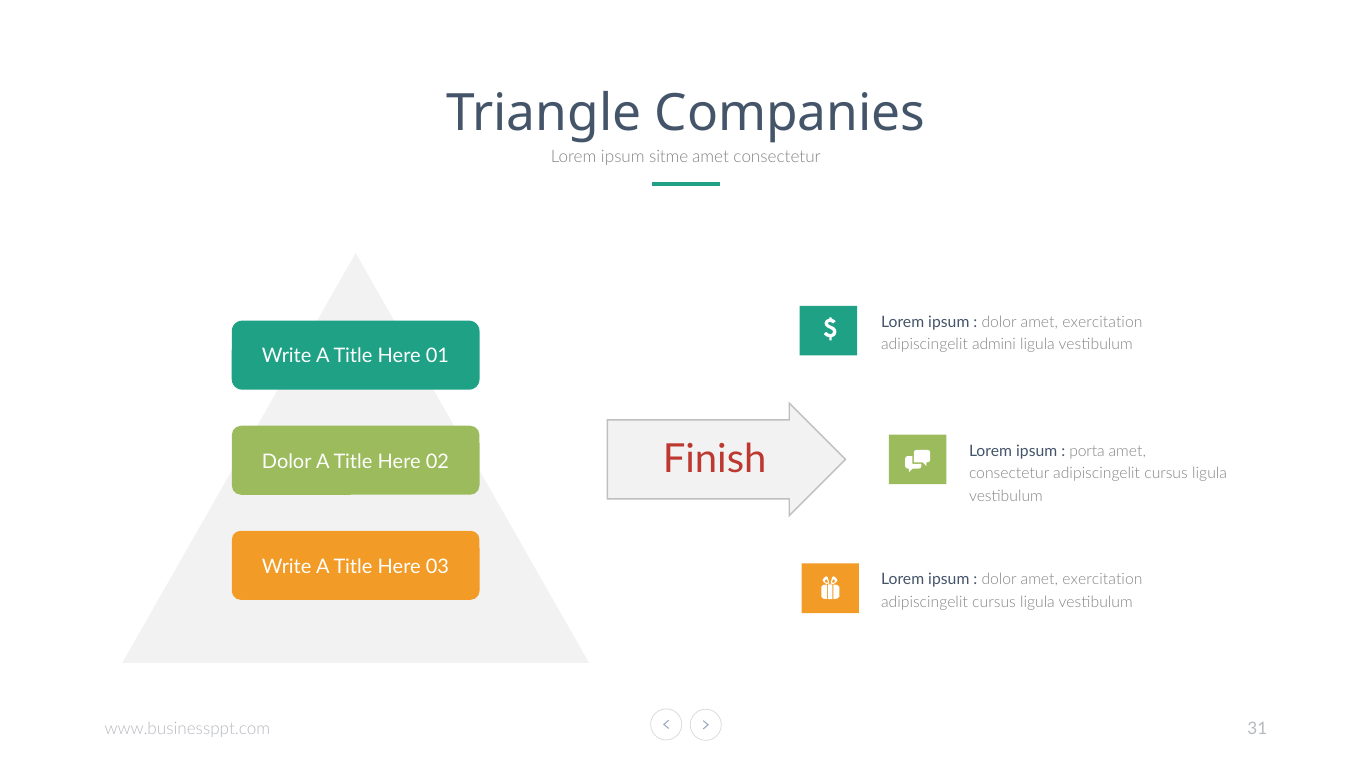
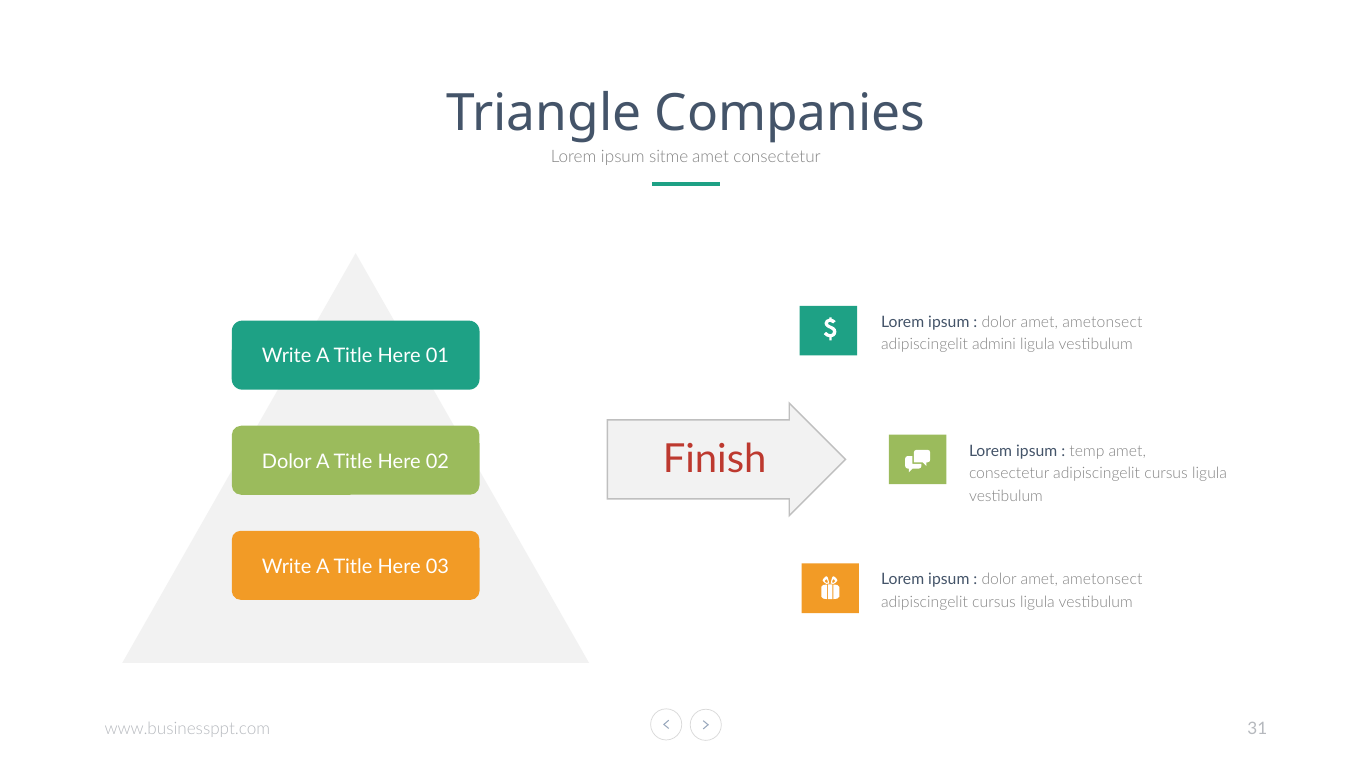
exercitation: exercitation -> ametonsect (1102, 322)
porta: porta -> temp (1087, 451)
exercitation: exercitation -> ametonsect (1102, 579)
